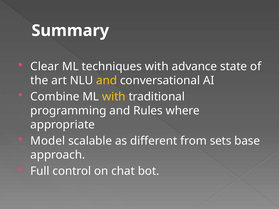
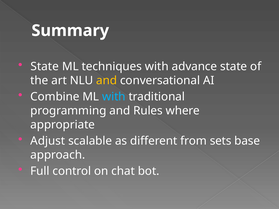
Clear: Clear -> State (45, 67)
with colour: yellow -> light blue (114, 97)
Model: Model -> Adjust (48, 141)
